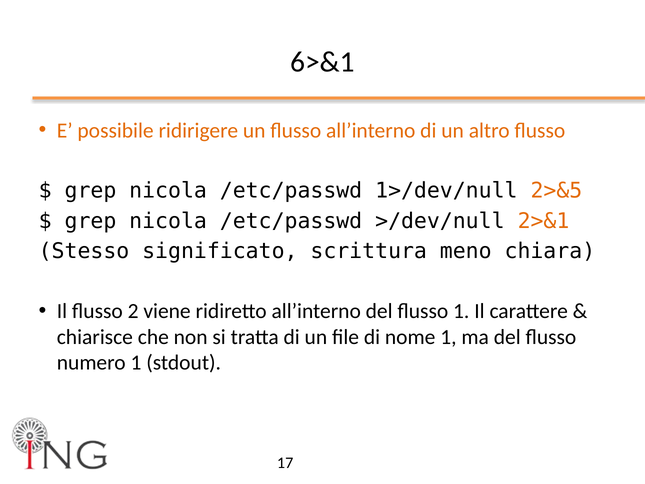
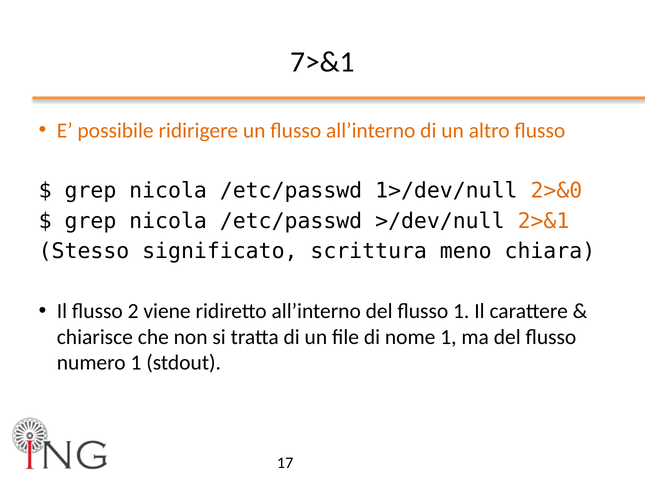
6>&1: 6>&1 -> 7>&1 (322, 62)
2>&5: 2>&5 -> 2>&0 (556, 191)
